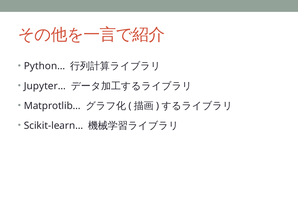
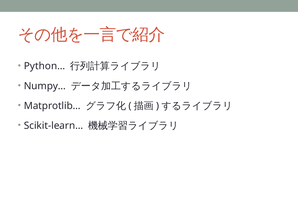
Jupyter…: Jupyter… -> Numpy… (45, 86)
